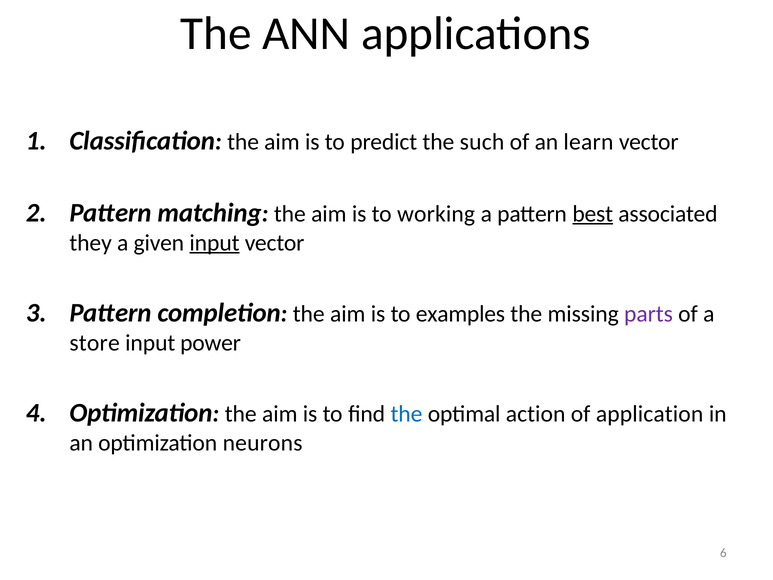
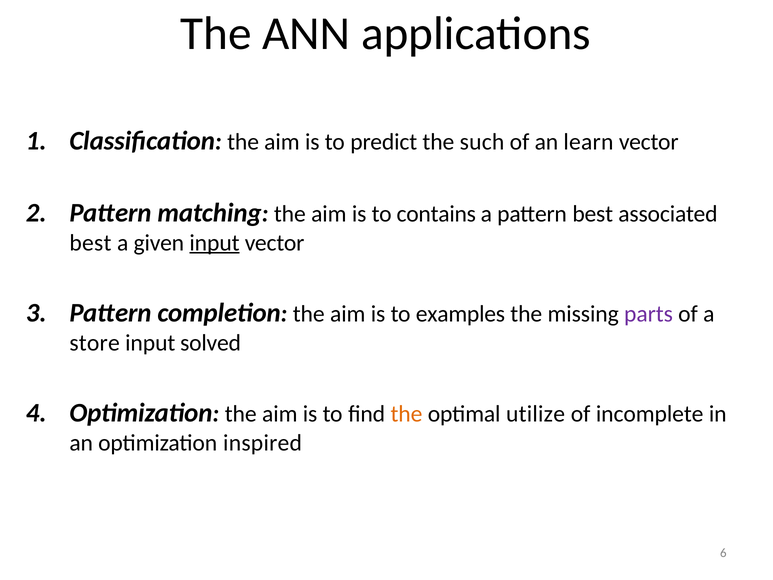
working: working -> contains (436, 214)
best underline: present -> none (593, 214)
they: they -> best (90, 243)
power: power -> solved (211, 343)
the colour: blue -> orange (406, 414)
action: action -> utilize (536, 414)
application: application -> incomplete (650, 414)
neurons: neurons -> inspired (263, 443)
